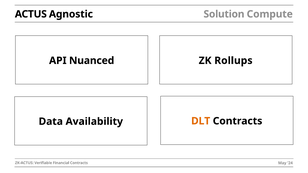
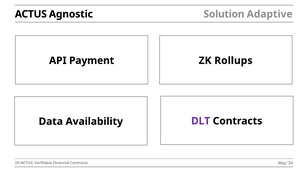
Compute: Compute -> Adaptive (270, 14)
Nuanced: Nuanced -> Payment (92, 61)
DLT colour: orange -> purple (201, 121)
